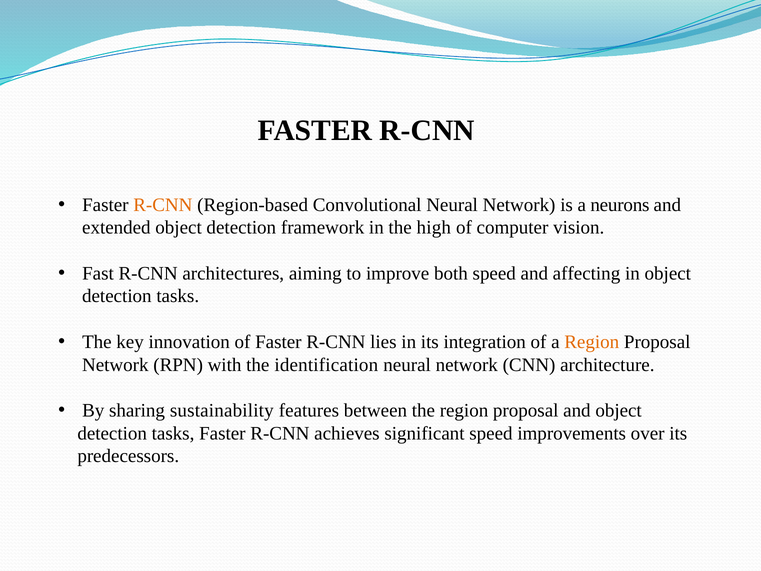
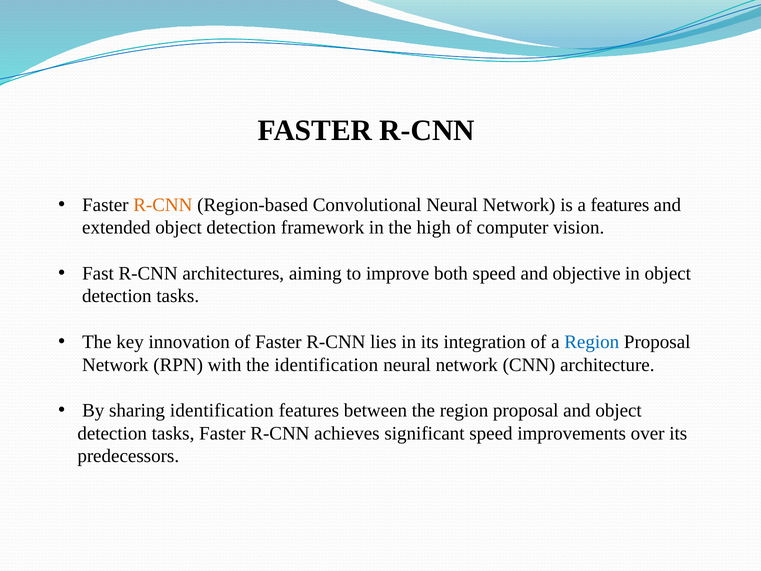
a neurons: neurons -> features (620, 205)
affecting: affecting -> objective (587, 273)
Region colour: orange -> blue (592, 342)
sharing sustainability: sustainability -> identification (222, 410)
